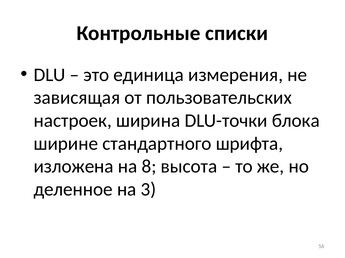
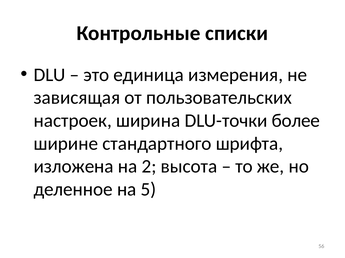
блока: блока -> более (296, 121)
8: 8 -> 2 (149, 167)
3: 3 -> 5 (148, 190)
